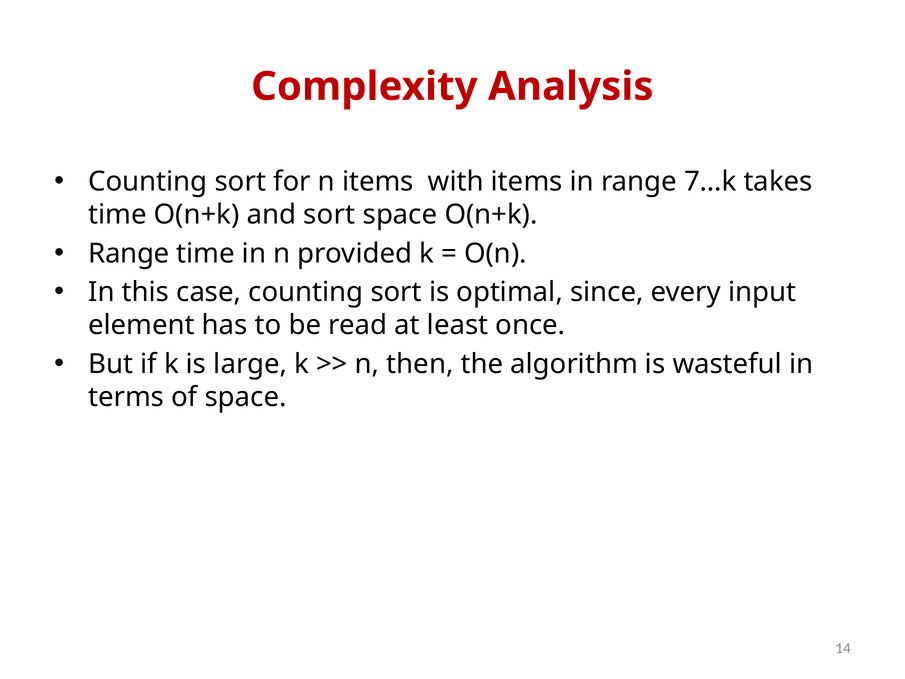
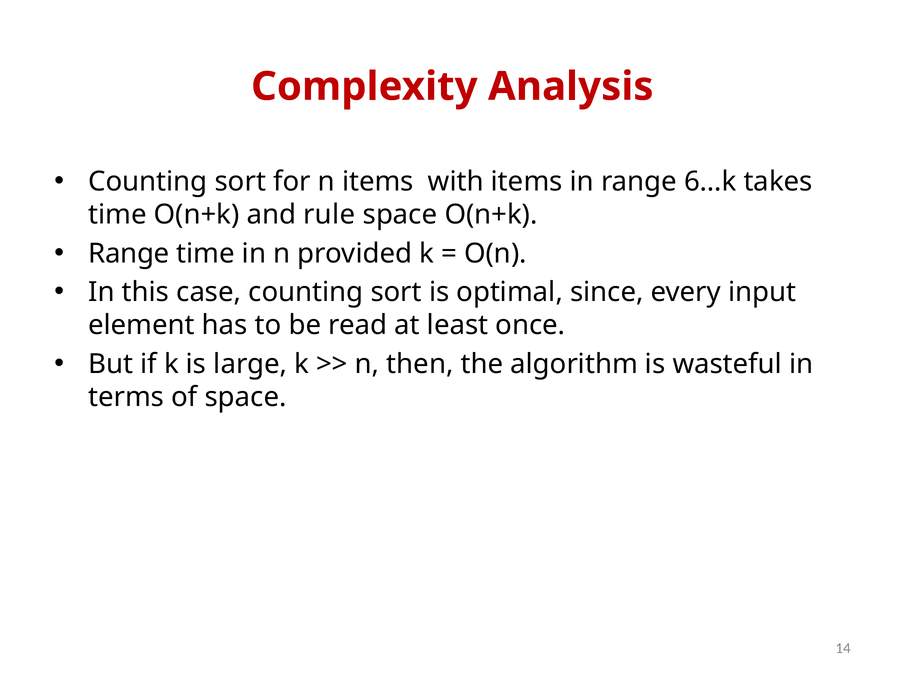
7…k: 7…k -> 6…k (710, 181)
and sort: sort -> rule (329, 215)
